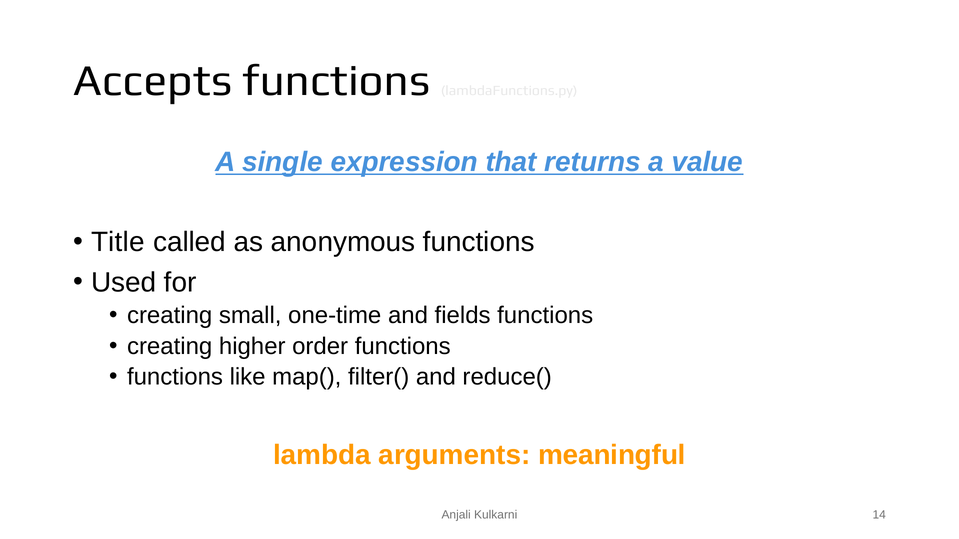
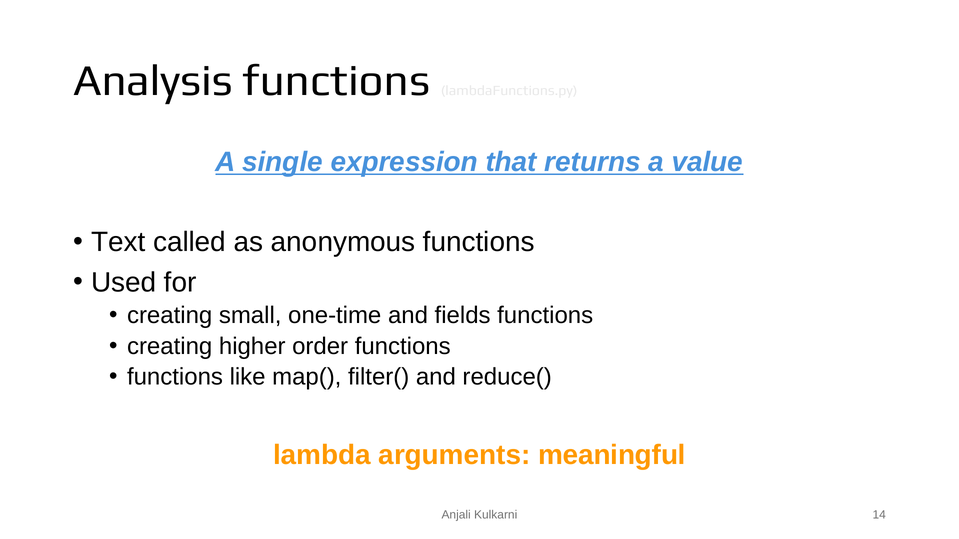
Accepts: Accepts -> Analysis (153, 81)
Title: Title -> Text (118, 242)
